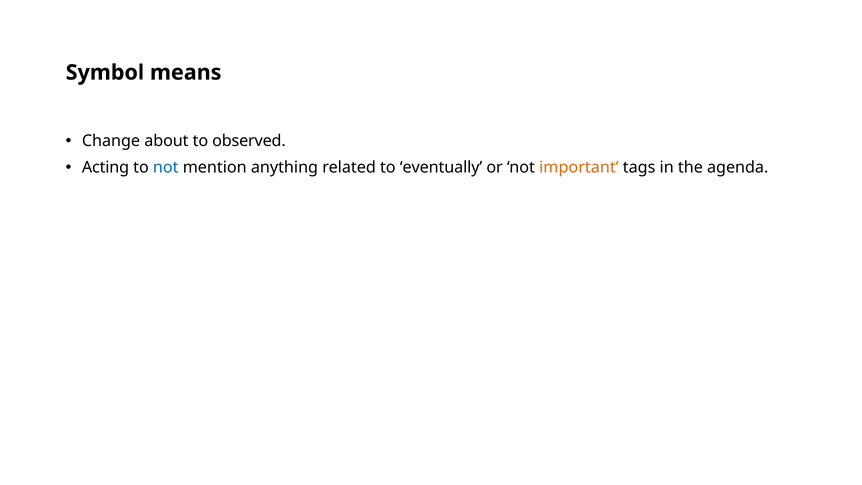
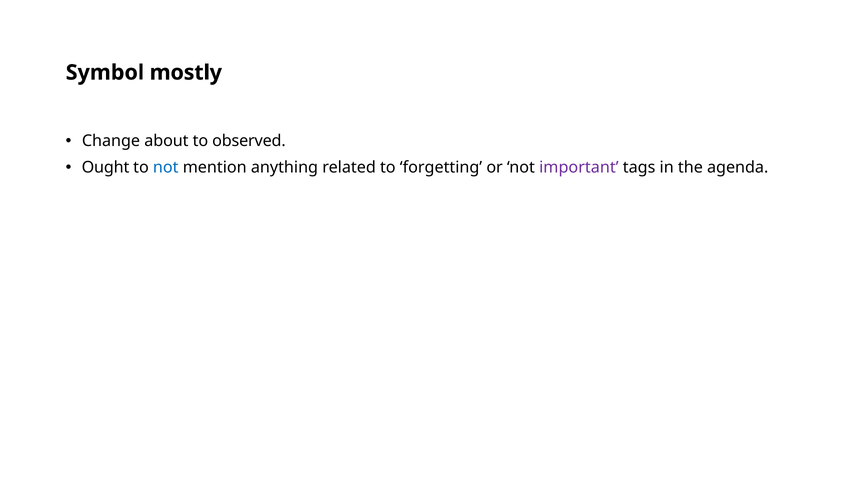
means: means -> mostly (186, 73)
Acting: Acting -> Ought (106, 167)
eventually: eventually -> forgetting (441, 167)
important colour: orange -> purple (579, 167)
